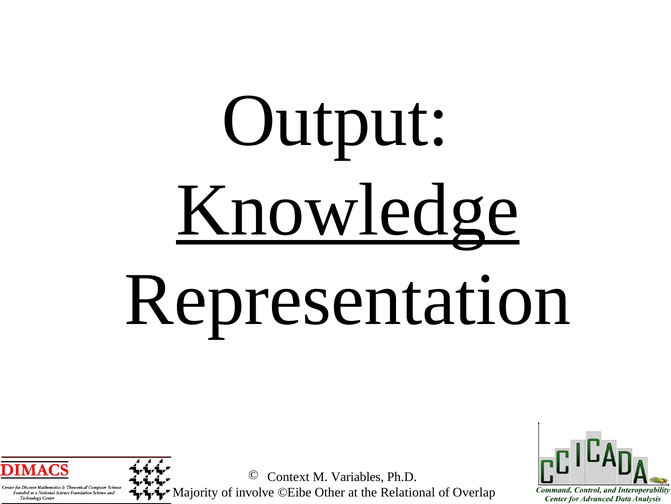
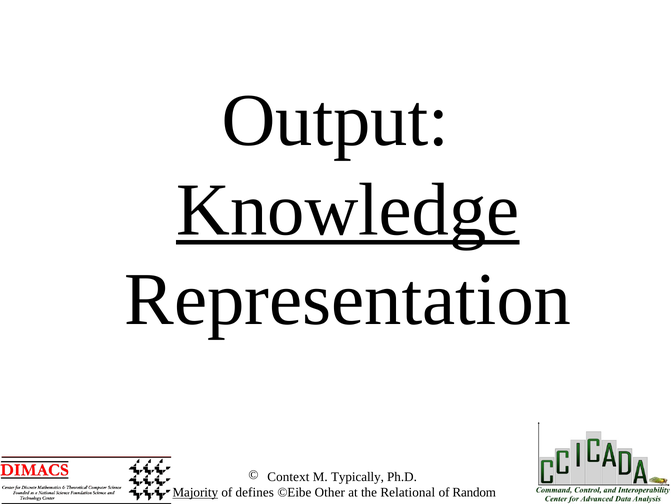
Variables: Variables -> Typically (357, 476)
Majority underline: none -> present (195, 492)
involve: involve -> defines (255, 492)
Overlap: Overlap -> Random (474, 492)
